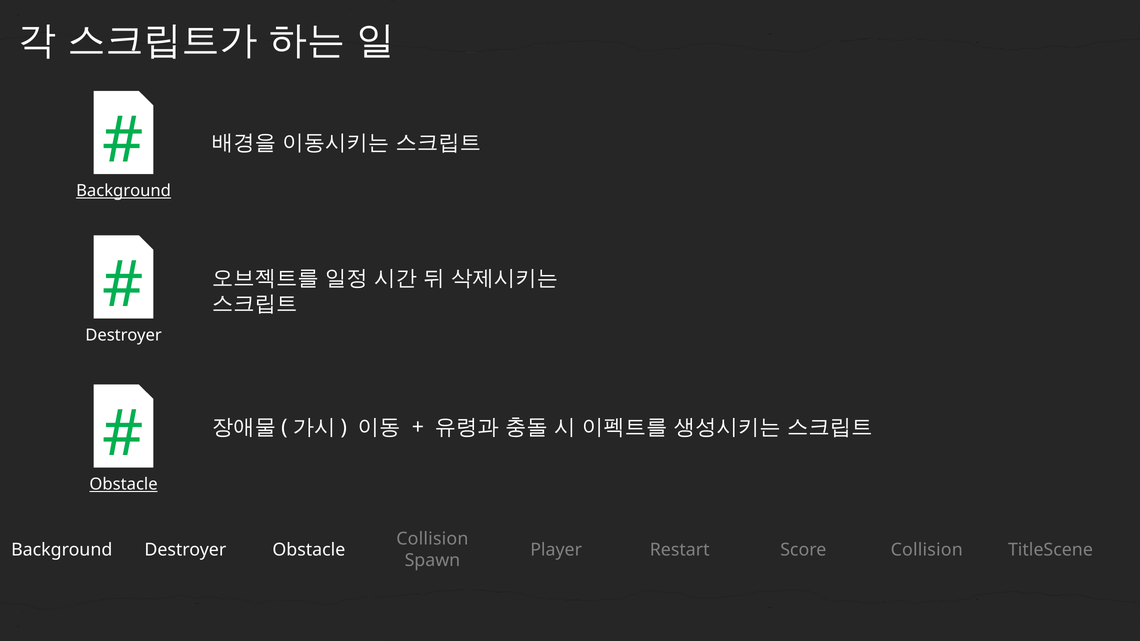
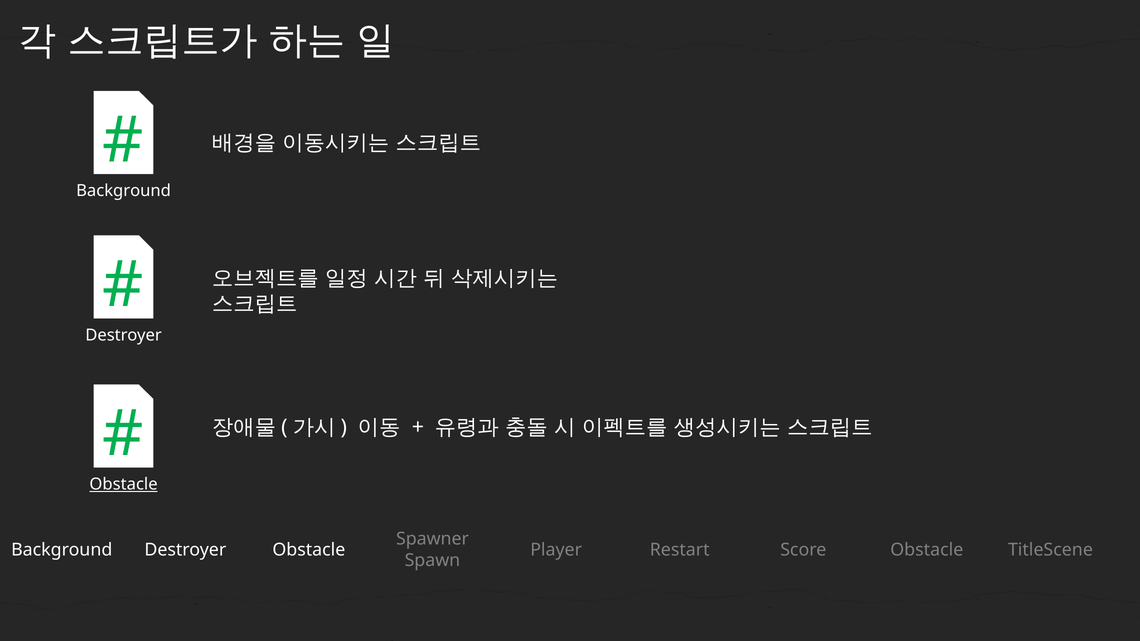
Background underline: present -> none (124, 191)
Collision: Collision -> Spawner (432, 539)
Score Collision: Collision -> Obstacle (927, 550)
